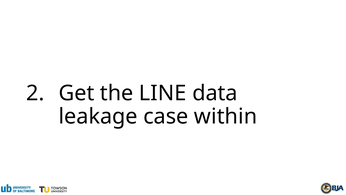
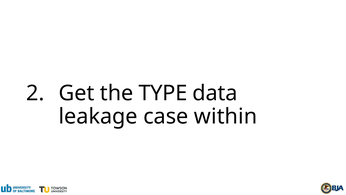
LINE: LINE -> TYPE (163, 93)
